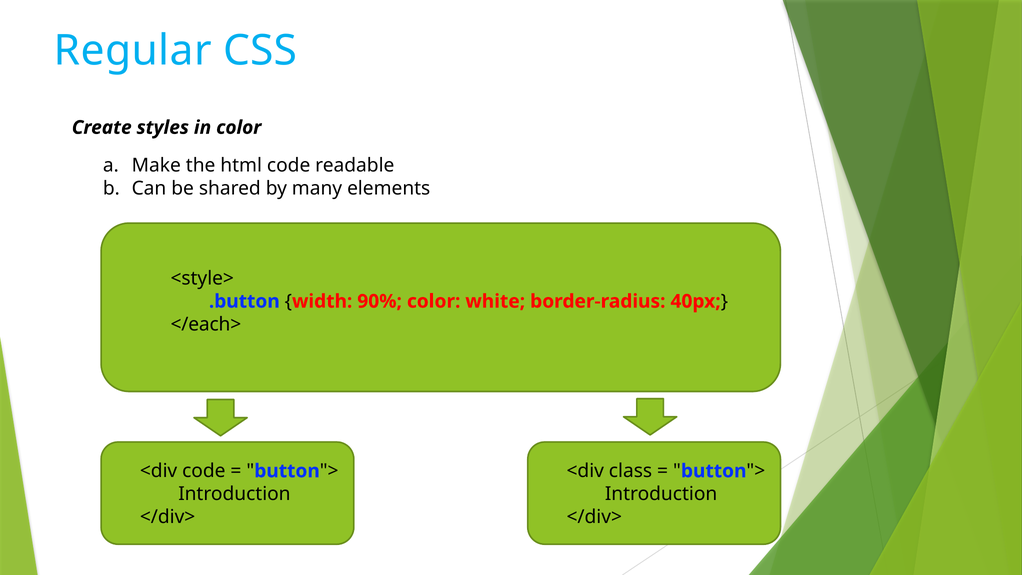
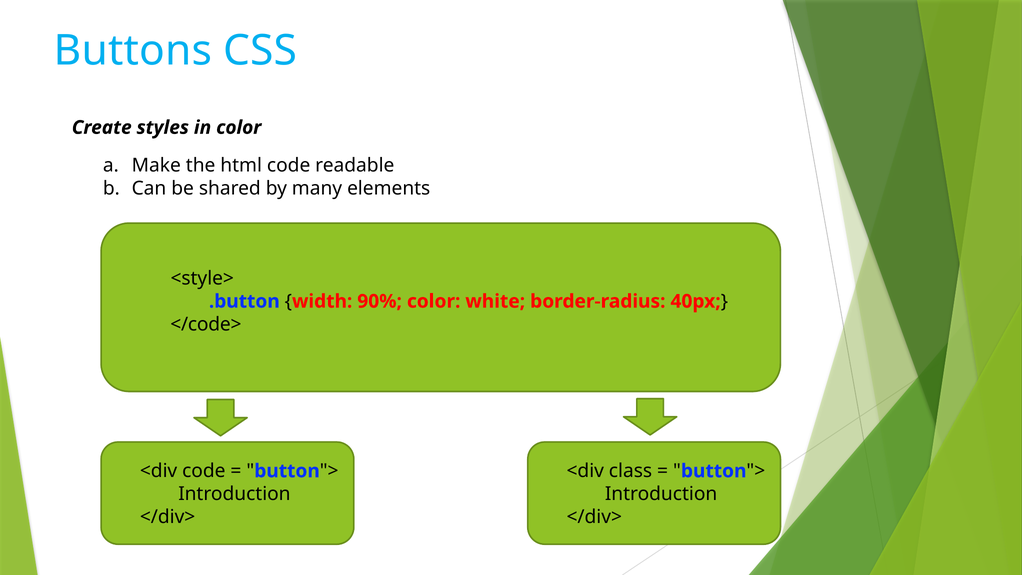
Regular: Regular -> Buttons (133, 51)
</each>: </each> -> </code> (206, 324)
